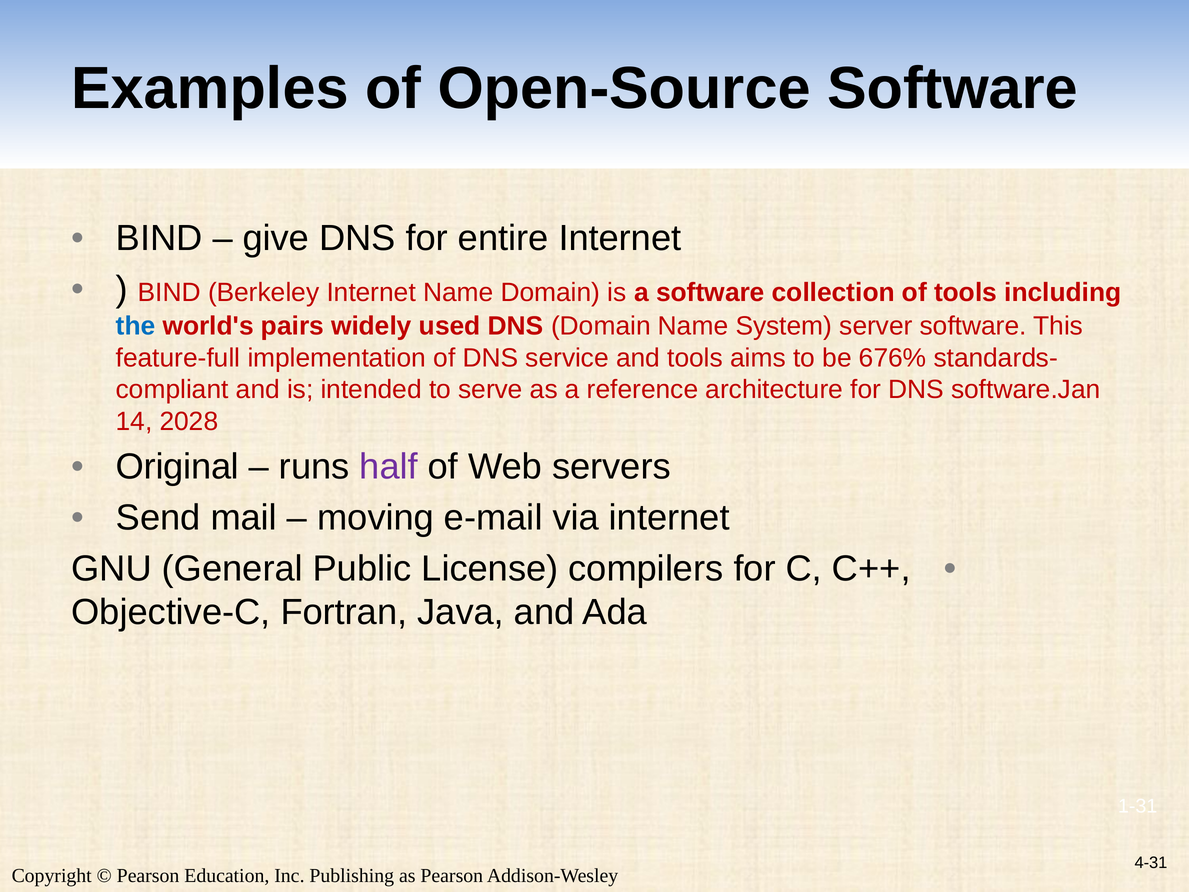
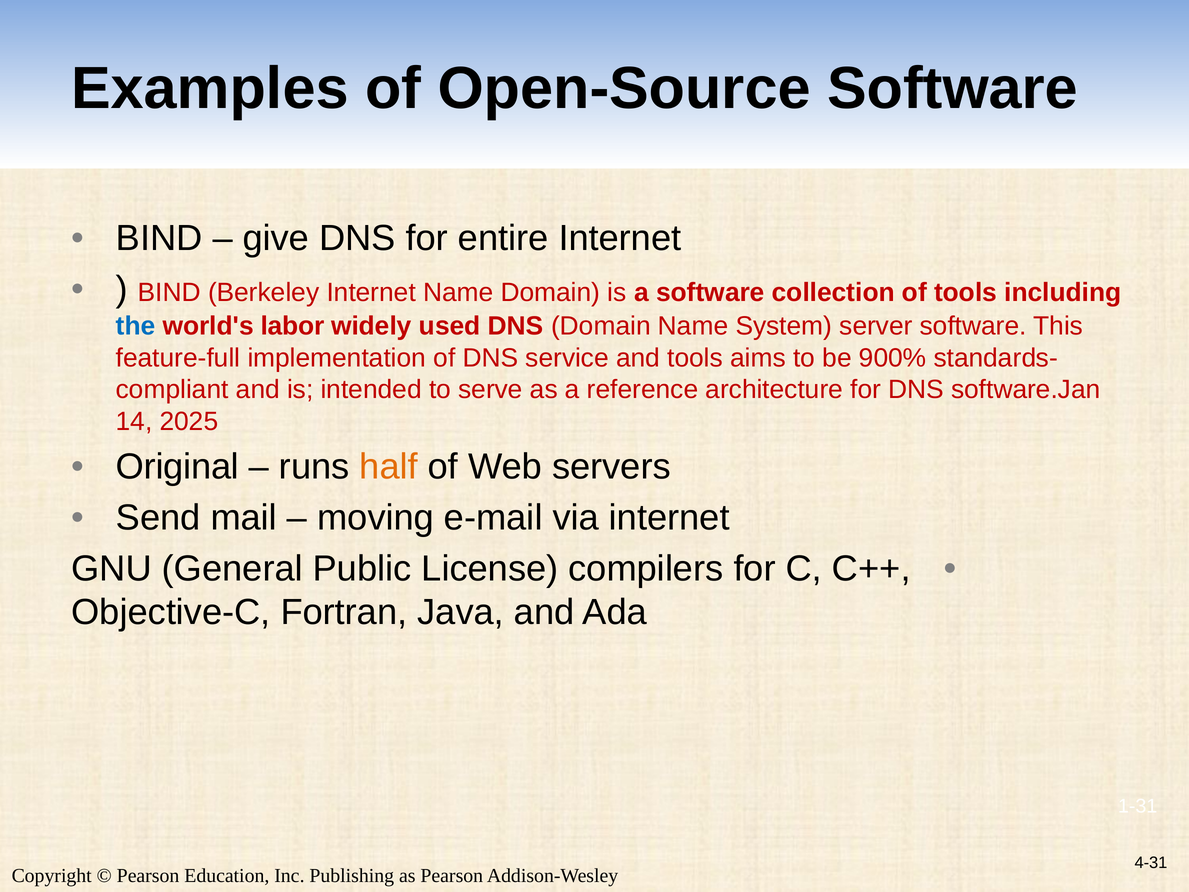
pairs: pairs -> labor (293, 326)
676%: 676% -> 900% (893, 358)
2028: 2028 -> 2025 (189, 421)
half colour: purple -> orange (389, 467)
